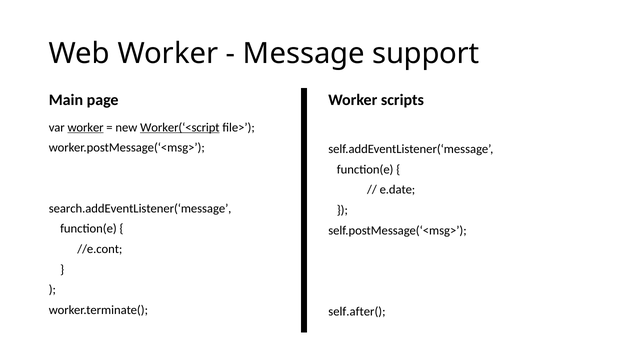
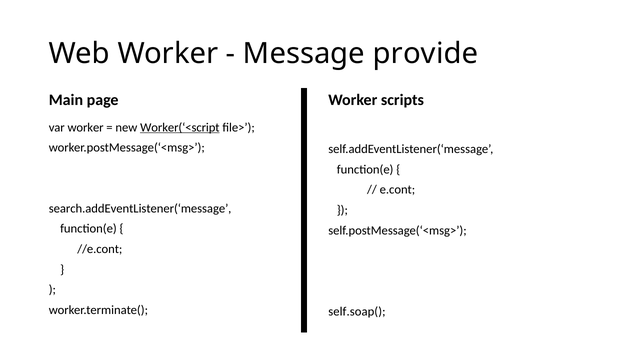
support: support -> provide (426, 54)
worker underline: present -> none (86, 128)
e.date: e.date -> e.cont (397, 190)
self.after(: self.after( -> self.soap( (357, 312)
